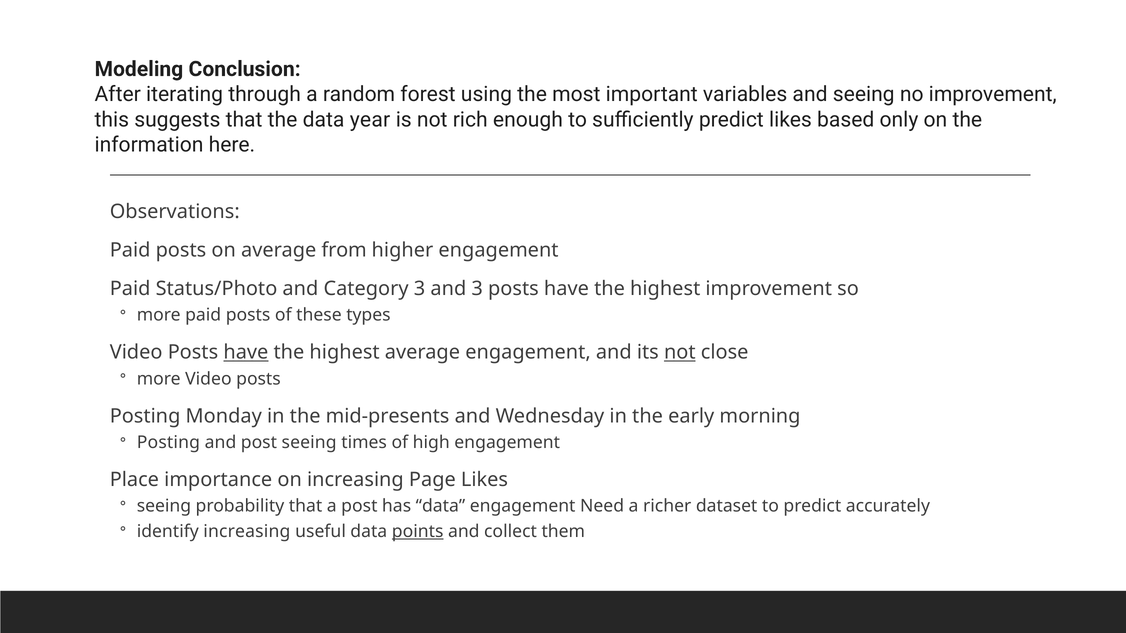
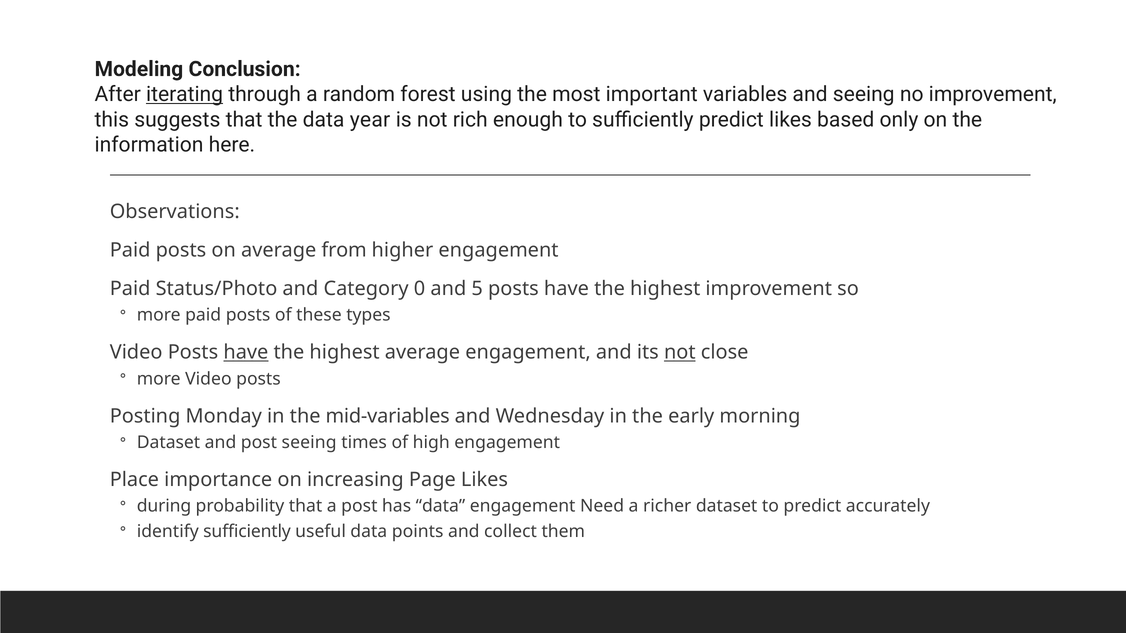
iterating underline: none -> present (185, 94)
Category 3: 3 -> 0 (420, 289)
and 3: 3 -> 5 (477, 289)
mid-presents: mid-presents -> mid-variables (388, 416)
Posting: Posting -> Dataset (169, 443)
seeing: seeing -> during (164, 506)
identify increasing: increasing -> sufficiently (247, 532)
points underline: present -> none (418, 532)
